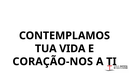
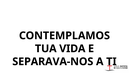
CORAÇÃO-NOS: CORAÇÃO-NOS -> SEPARAVA-NOS (53, 61)
